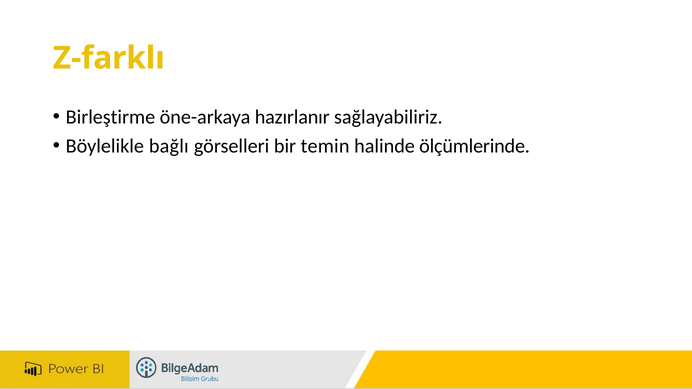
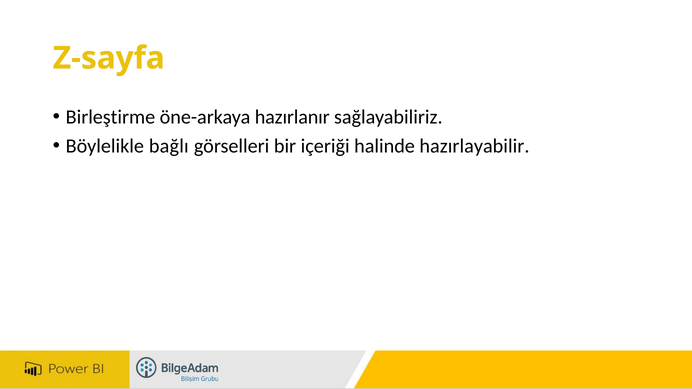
Z-farklı: Z-farklı -> Z-sayfa (109, 58)
temin: temin -> içeriği (325, 146)
ölçümlerinde: ölçümlerinde -> hazırlayabilir (474, 146)
